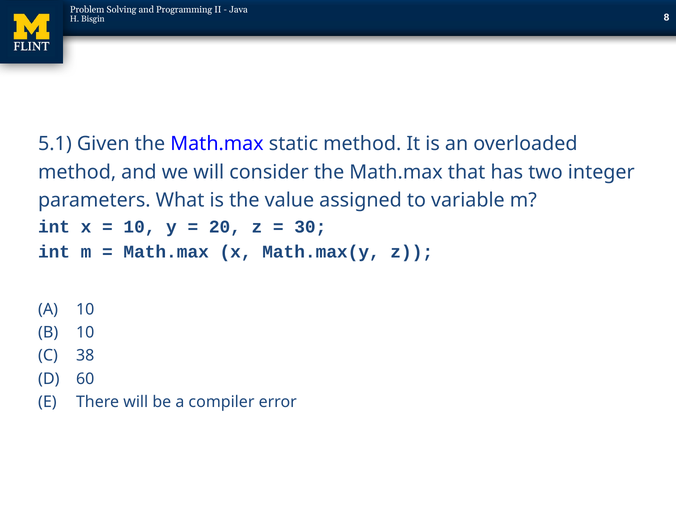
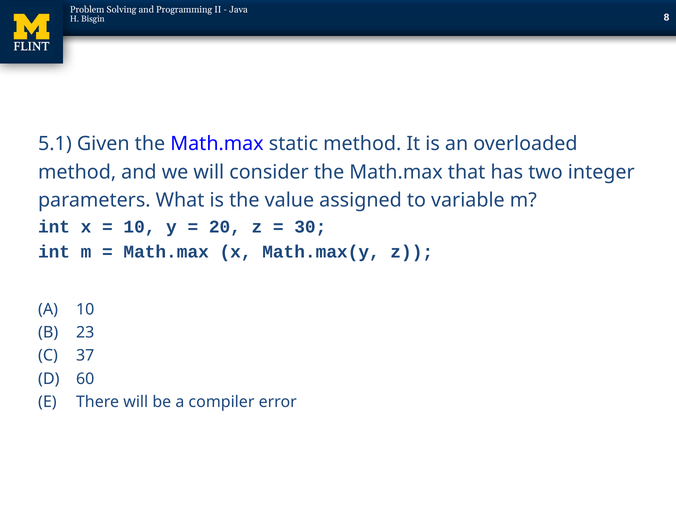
10: 10 -> 23 (85, 333)
38: 38 -> 37 (85, 356)
